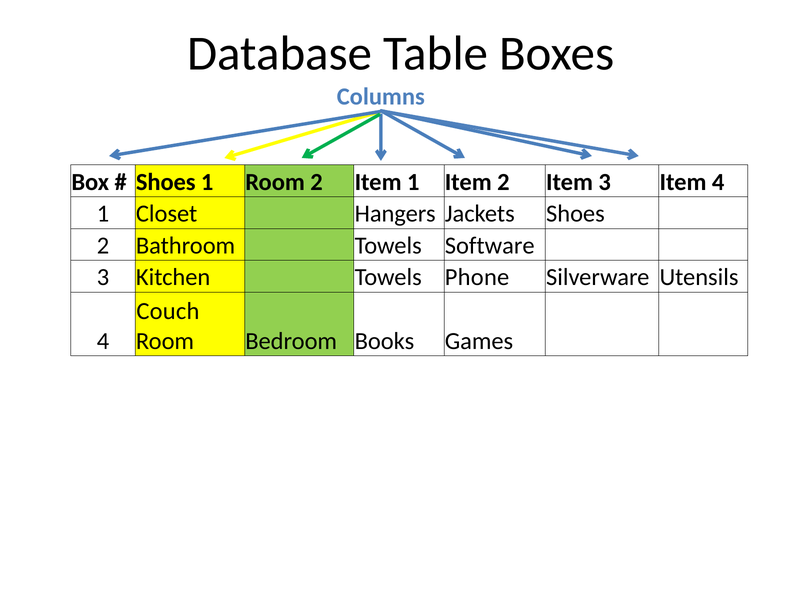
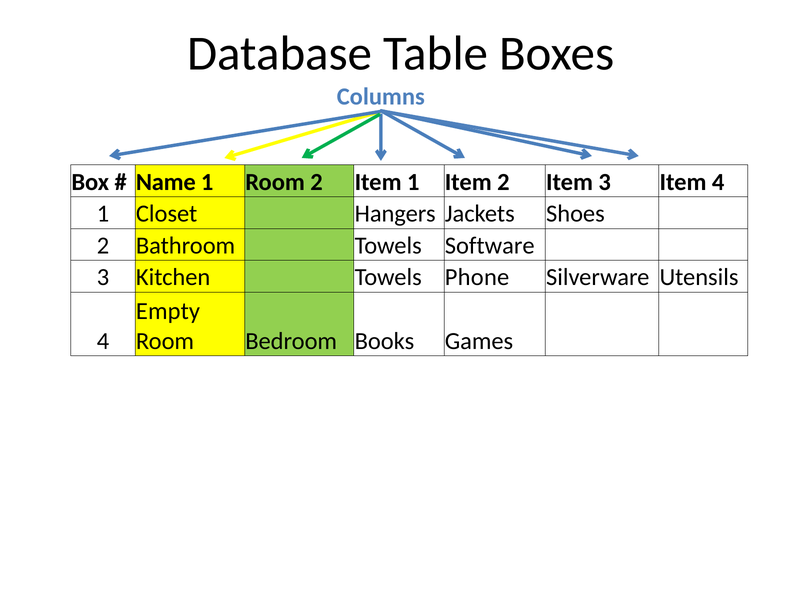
Shoes: Shoes -> Name (166, 182)
Couch: Couch -> Empty (168, 311)
